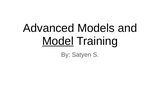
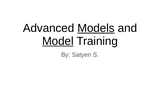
Models underline: none -> present (96, 28)
